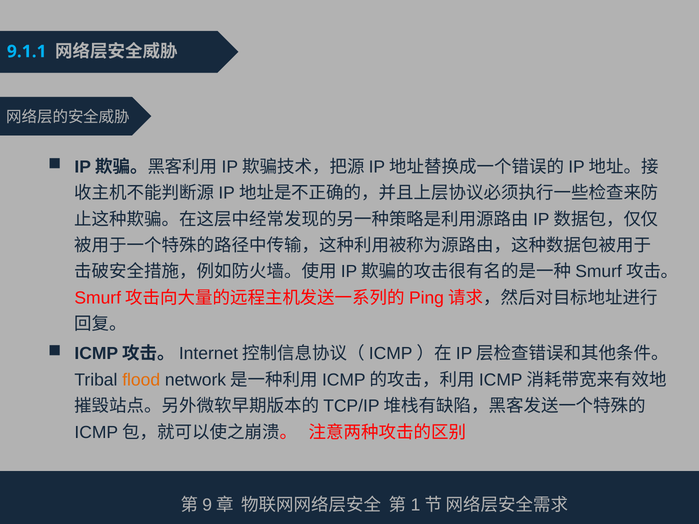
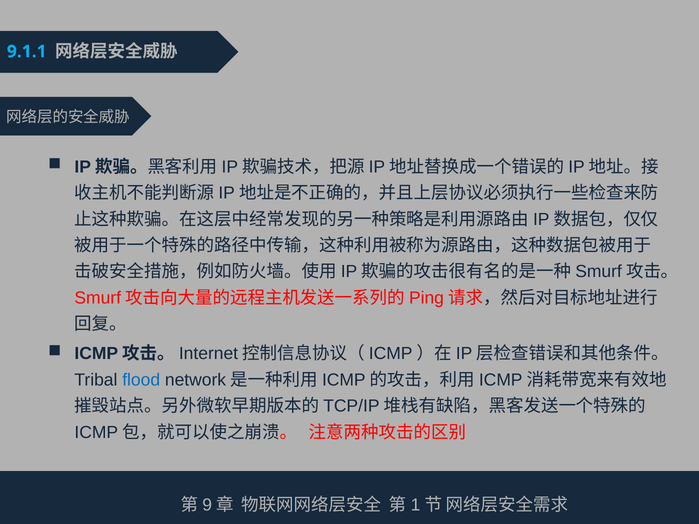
flood colour: orange -> blue (141, 380)
